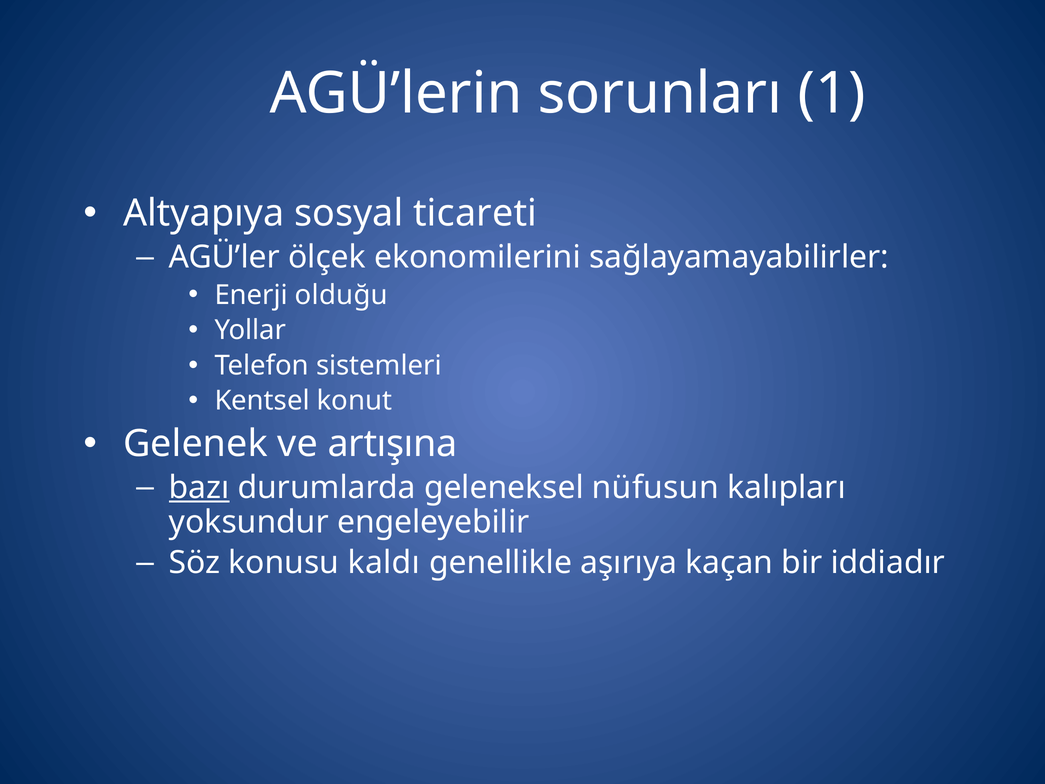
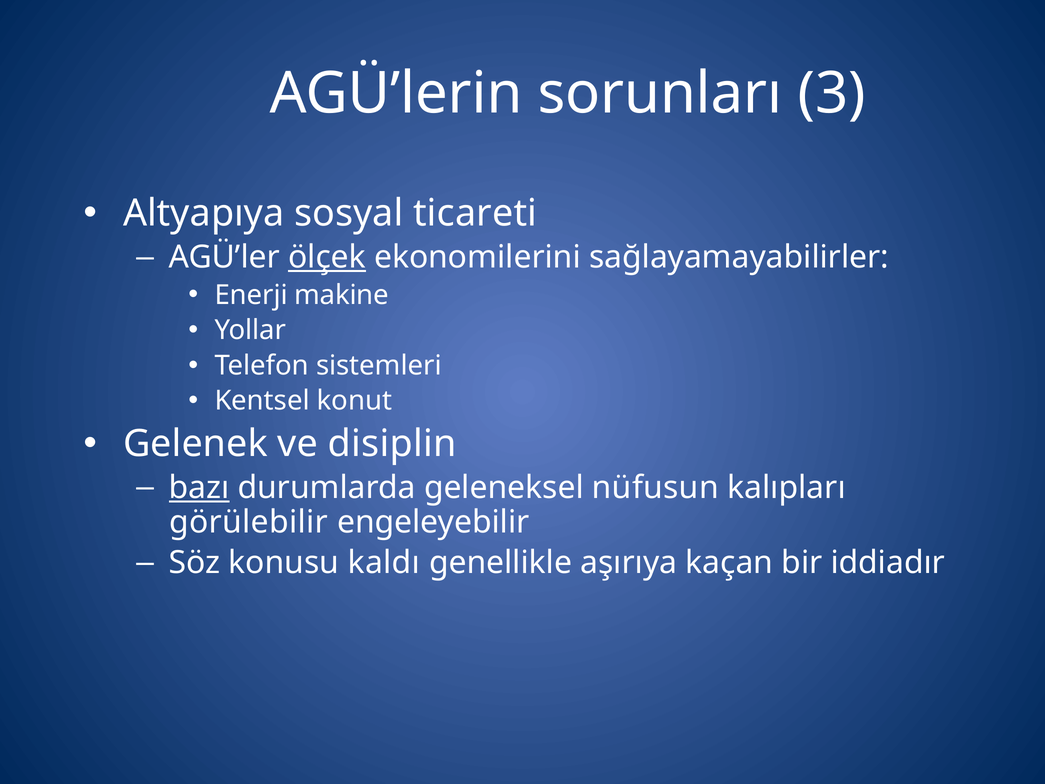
1: 1 -> 3 (832, 93)
ölçek underline: none -> present (327, 257)
olduğu: olduğu -> makine (342, 295)
artışına: artışına -> disiplin (392, 443)
yoksundur: yoksundur -> görülebilir (249, 522)
